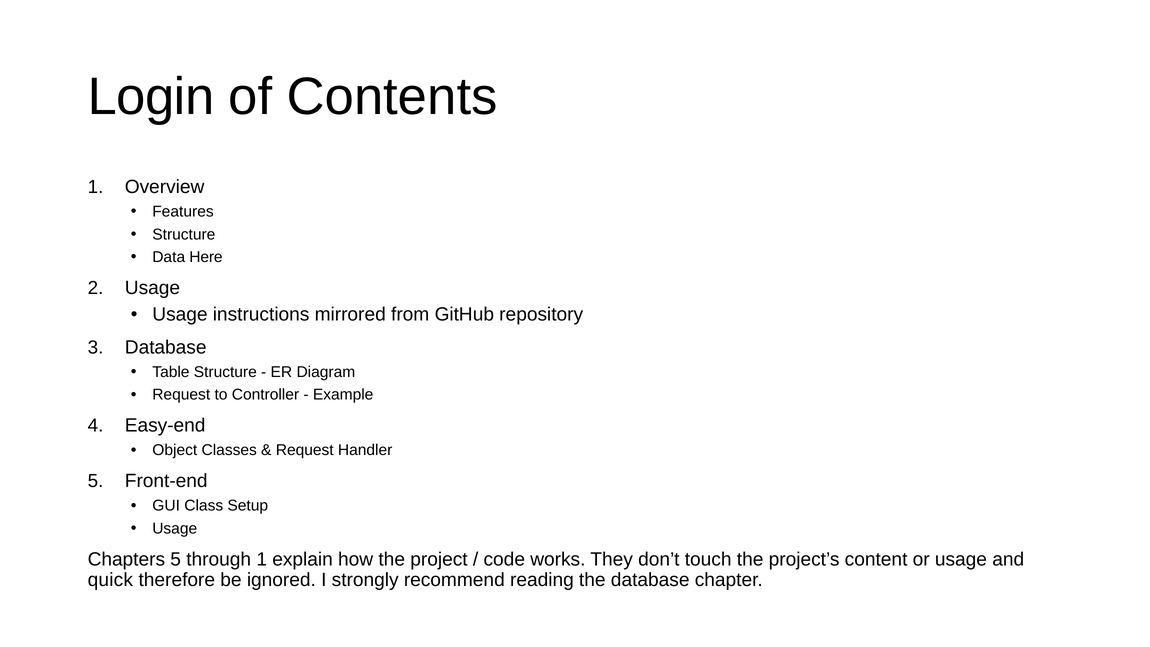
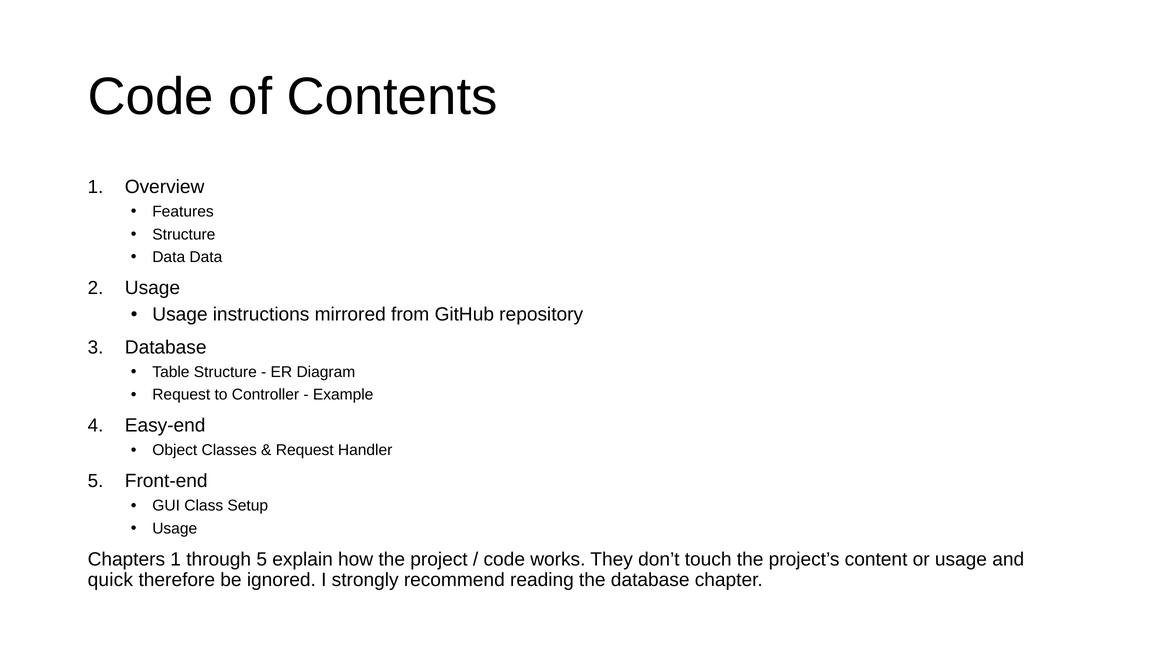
Login: Login -> Code (151, 97)
Data Here: Here -> Data (206, 257)
Chapters 5: 5 -> 1 (176, 559)
through 1: 1 -> 5 (262, 559)
